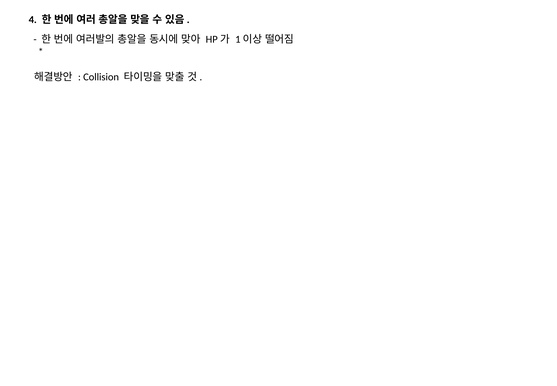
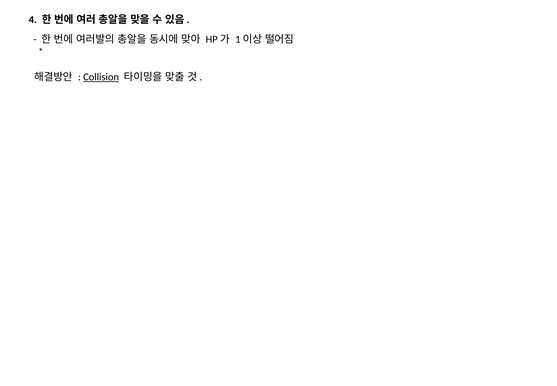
Collision underline: none -> present (101, 77)
